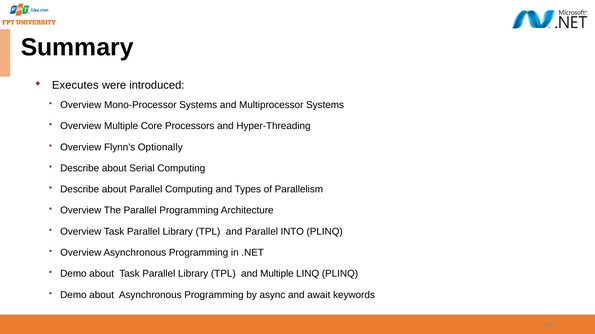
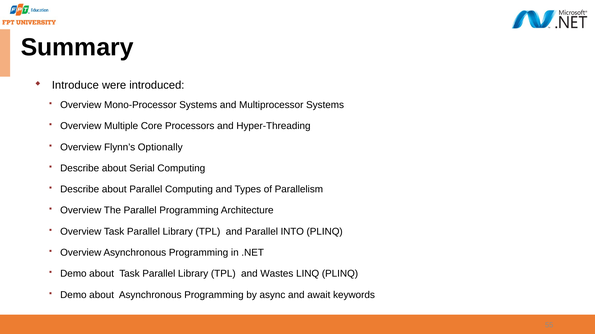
Executes: Executes -> Introduce (75, 85)
and Multiple: Multiple -> Wastes (277, 274)
